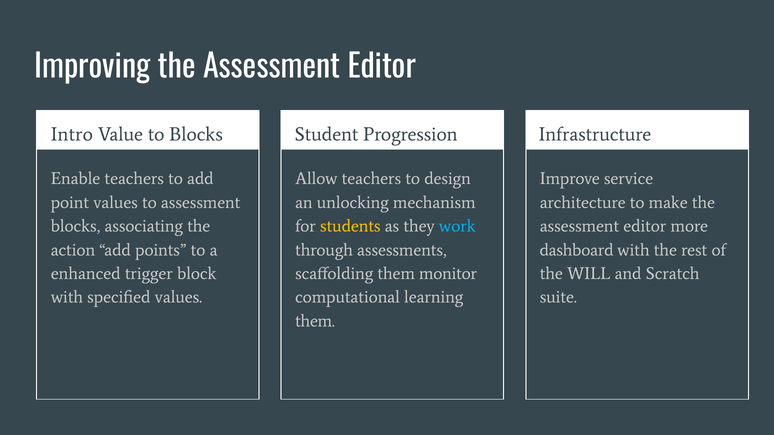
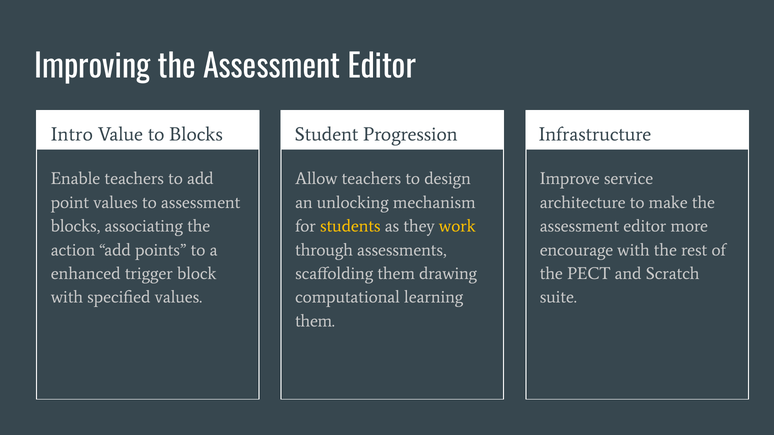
work colour: light blue -> yellow (457, 226)
dashboard: dashboard -> encourage (577, 250)
monitor: monitor -> drawing (448, 274)
WILL: WILL -> PECT (589, 274)
